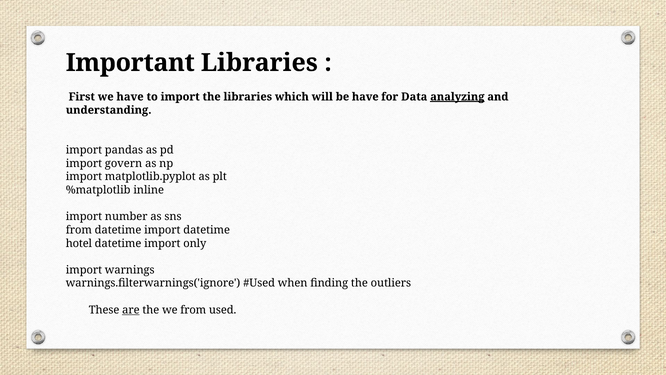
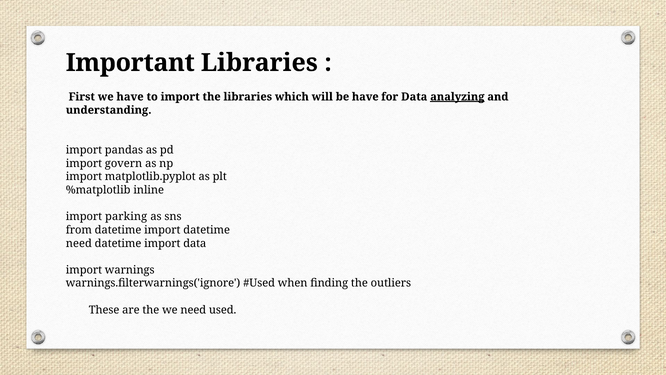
number: number -> parking (126, 216)
hotel: hotel -> need (79, 243)
import only: only -> data (195, 243)
are underline: present -> none (131, 310)
we from: from -> need (193, 310)
